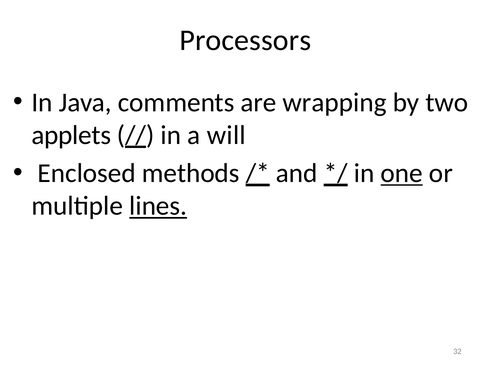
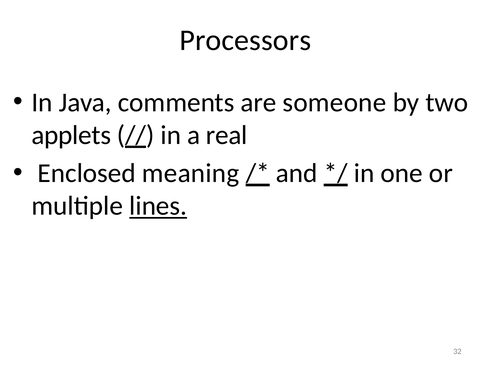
wrapping: wrapping -> someone (334, 103)
will: will -> real (227, 135)
methods: methods -> meaning (191, 173)
one underline: present -> none (402, 173)
